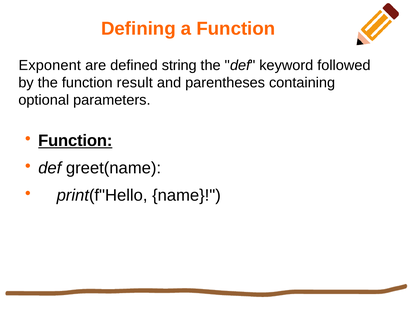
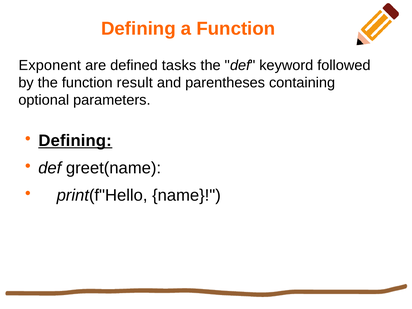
string: string -> tasks (179, 65)
Function: Function -> Defining (75, 141)
